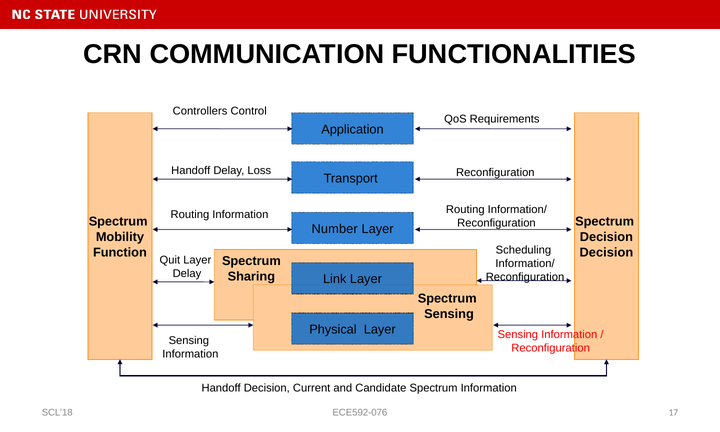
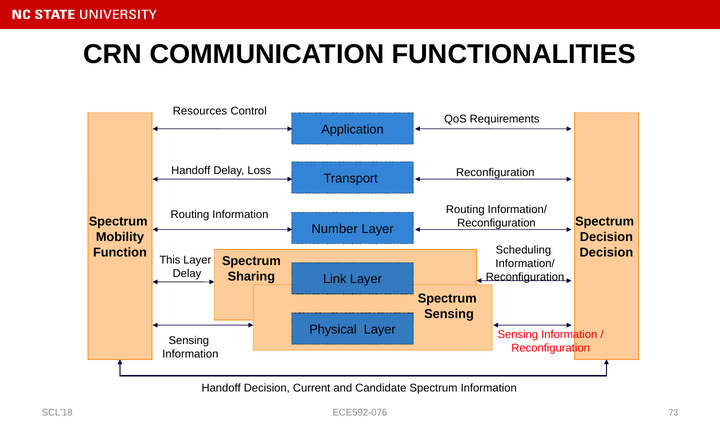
Controllers: Controllers -> Resources (200, 111)
Quit: Quit -> This (170, 260)
17: 17 -> 73 (673, 412)
